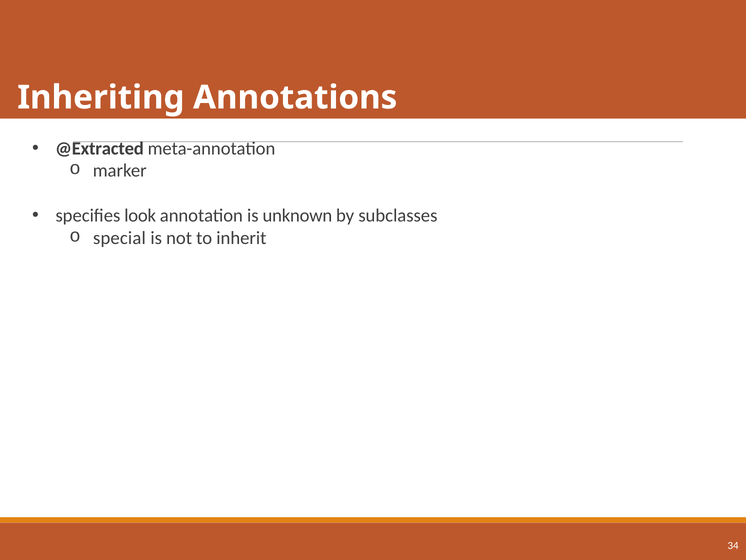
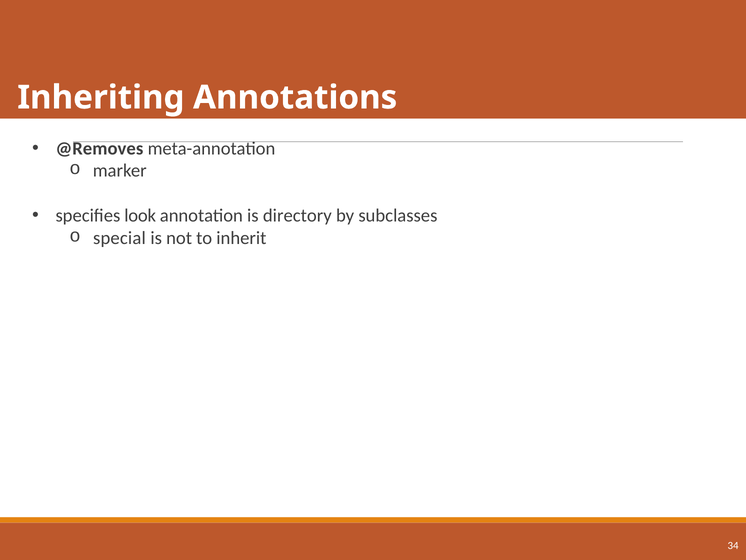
@Extracted: @Extracted -> @Removes (99, 148)
unknown: unknown -> directory (297, 215)
